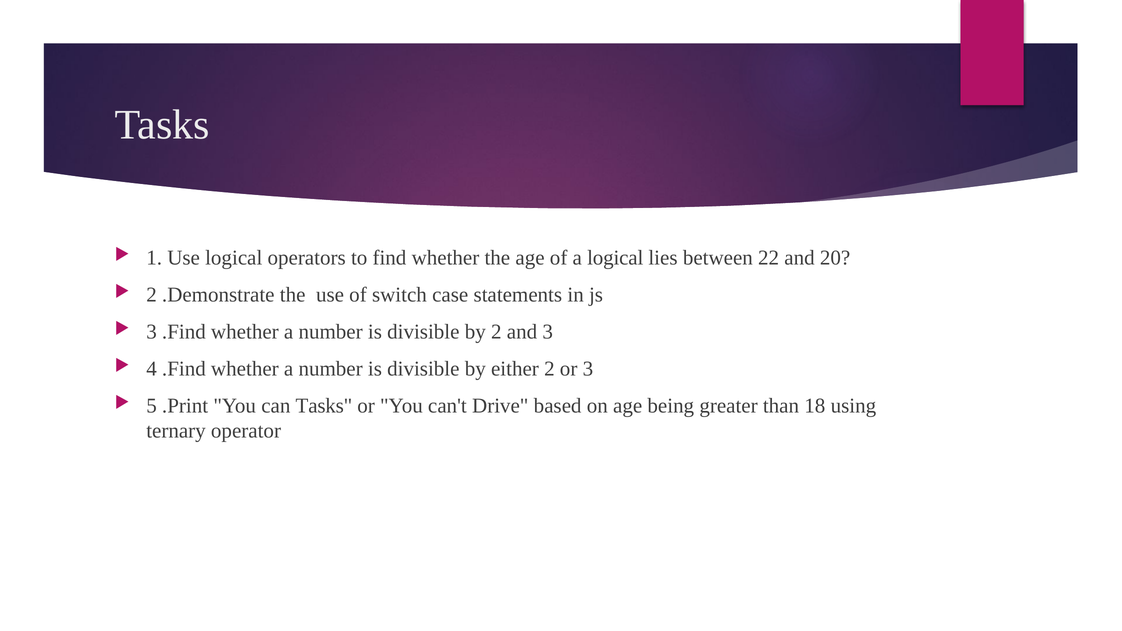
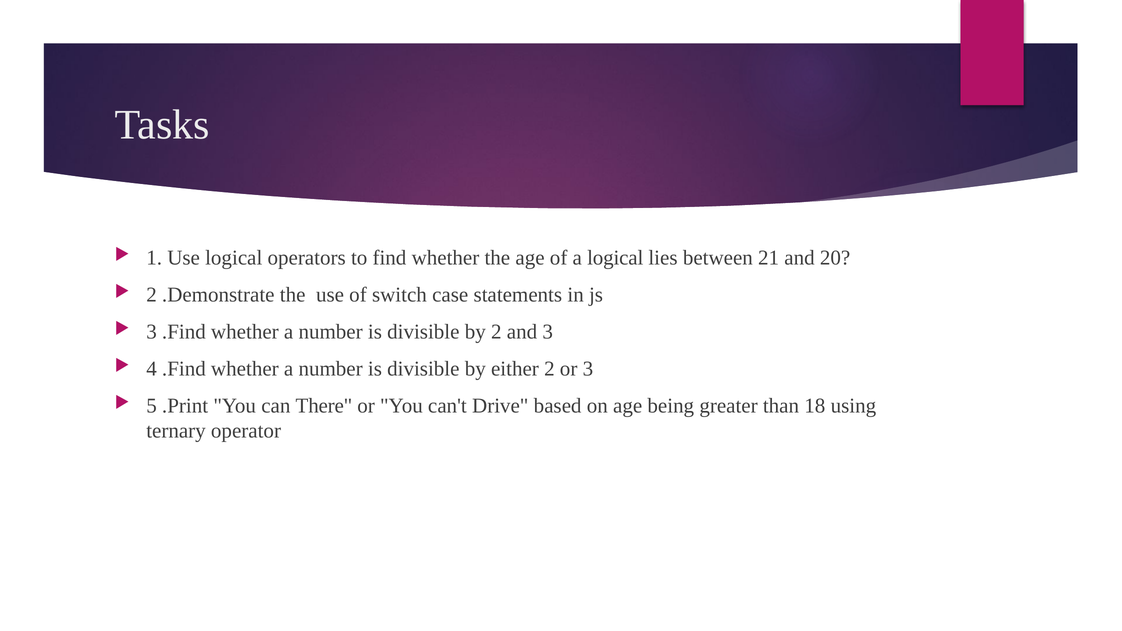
22: 22 -> 21 (769, 258)
can Tasks: Tasks -> There (324, 406)
